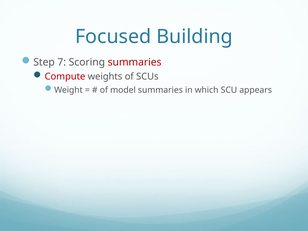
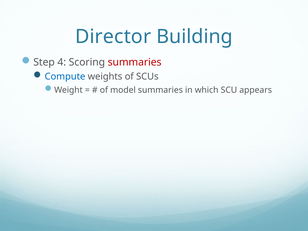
Focused: Focused -> Director (113, 37)
7: 7 -> 4 (62, 62)
Compute colour: red -> blue (65, 77)
